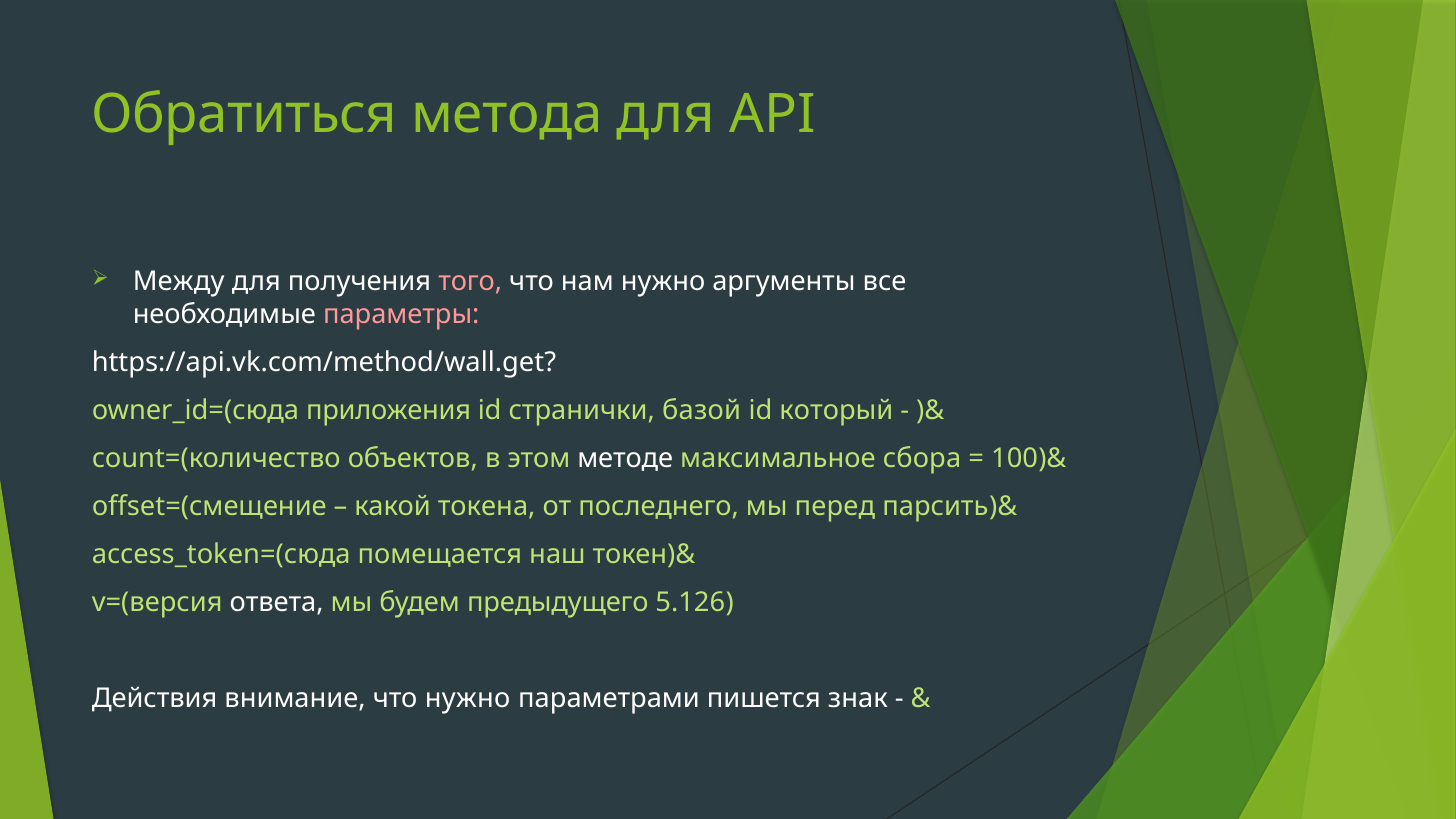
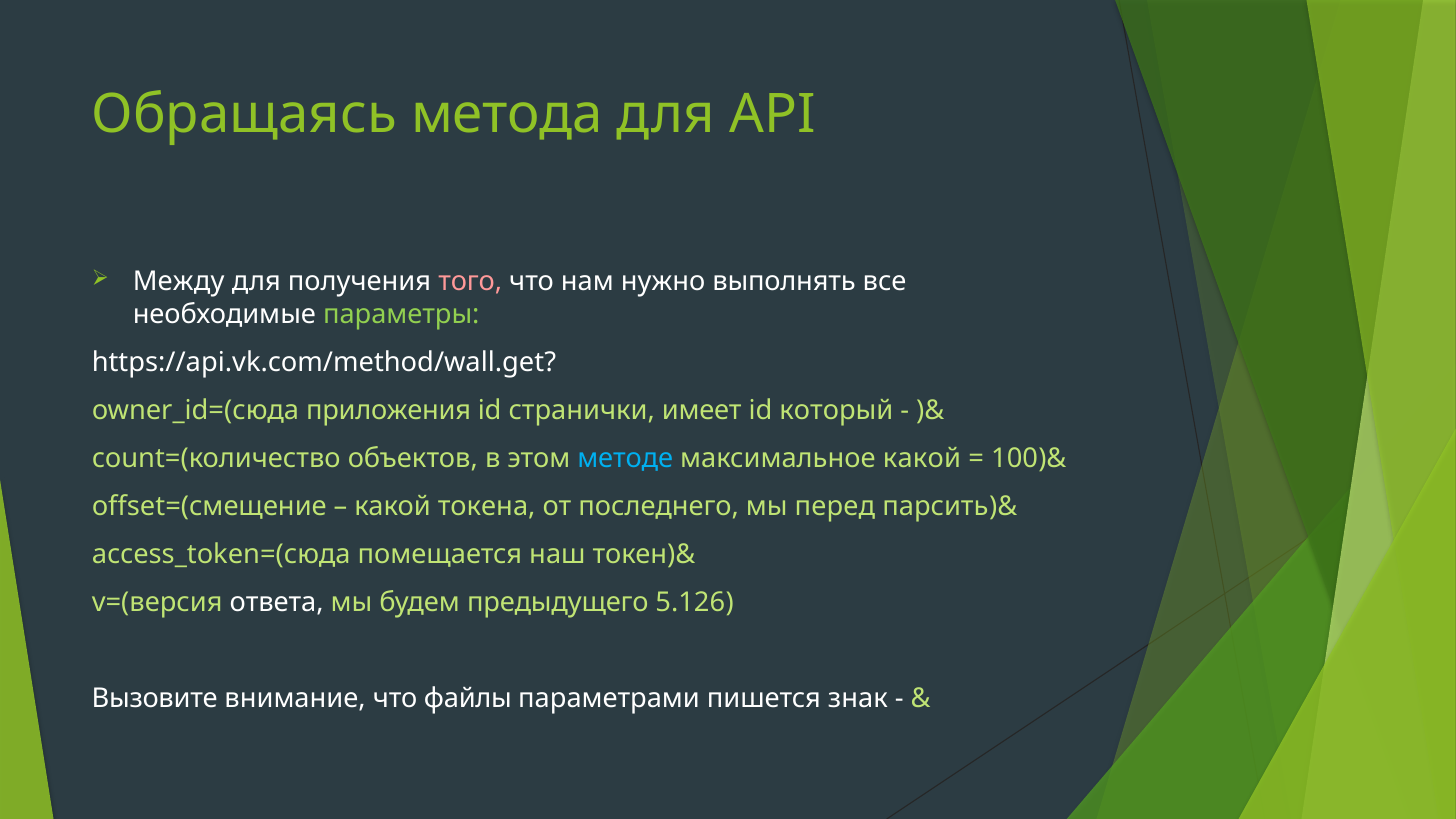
Обратиться: Обратиться -> Обращаясь (244, 115)
аргументы: аргументы -> выполнять (784, 282)
параметры colour: pink -> light green (401, 315)
базой: базой -> имеет (702, 410)
методе colour: white -> light blue (625, 458)
максимальное сбора: сбора -> какой (922, 458)
Действия: Действия -> Вызовите (155, 698)
что нужно: нужно -> файлы (468, 698)
